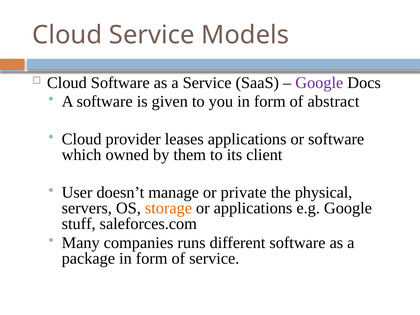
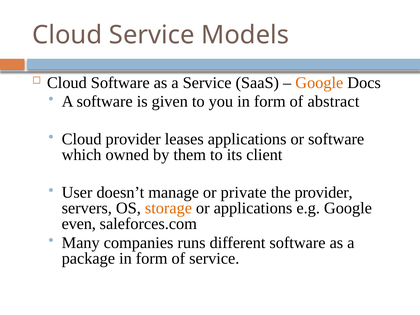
Google colour: purple -> orange (319, 83)
the physical: physical -> provider (324, 193)
stuff: stuff -> even (79, 224)
